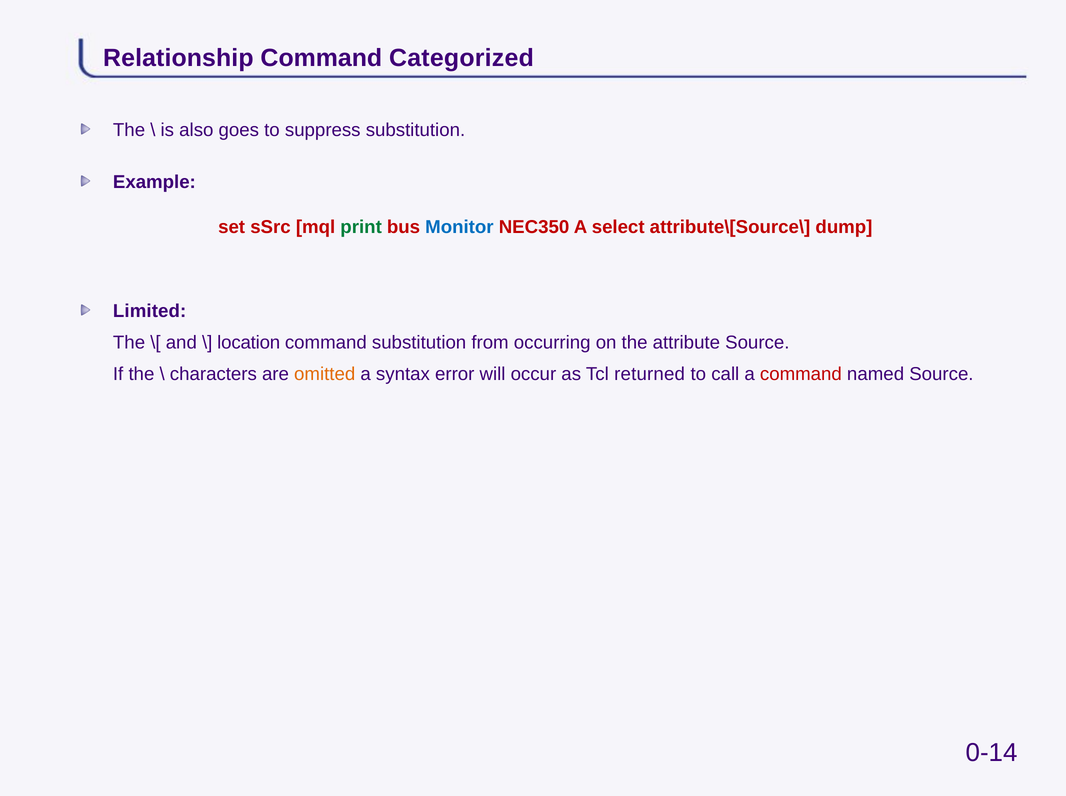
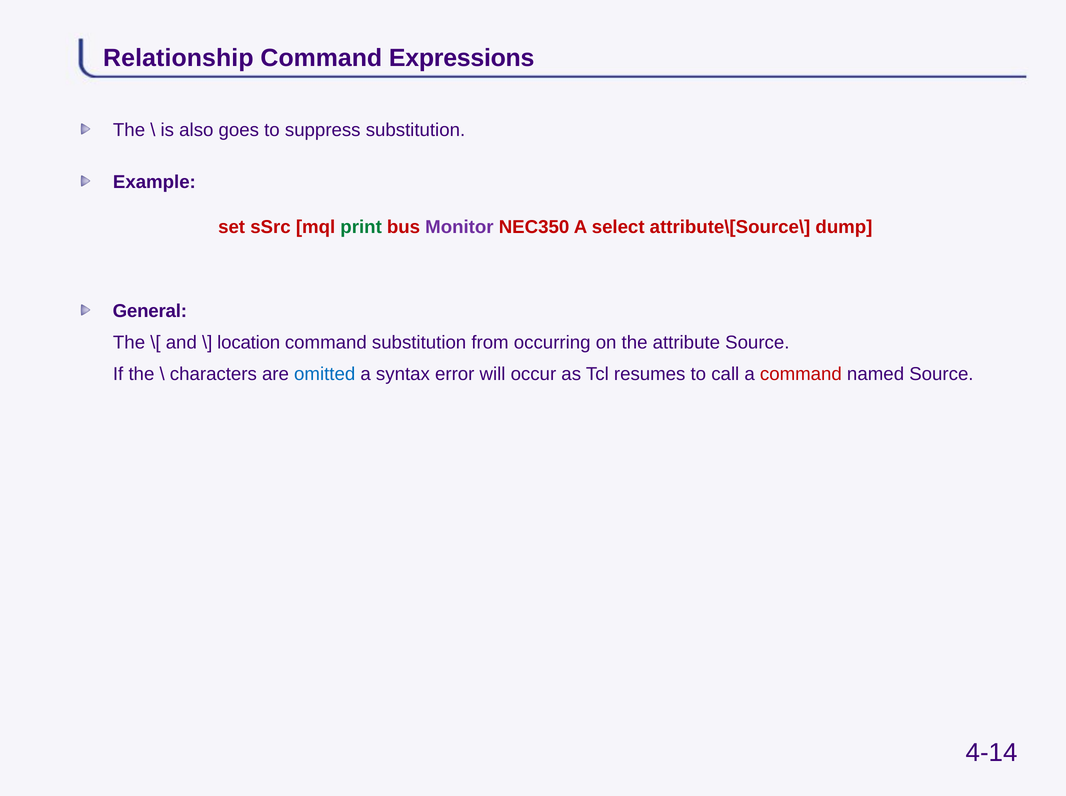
Categorized: Categorized -> Expressions (462, 58)
Monitor colour: blue -> purple (459, 227)
Limited: Limited -> General (150, 311)
omitted colour: orange -> blue (325, 375)
returned: returned -> resumes (650, 375)
0-14: 0-14 -> 4-14 (992, 753)
